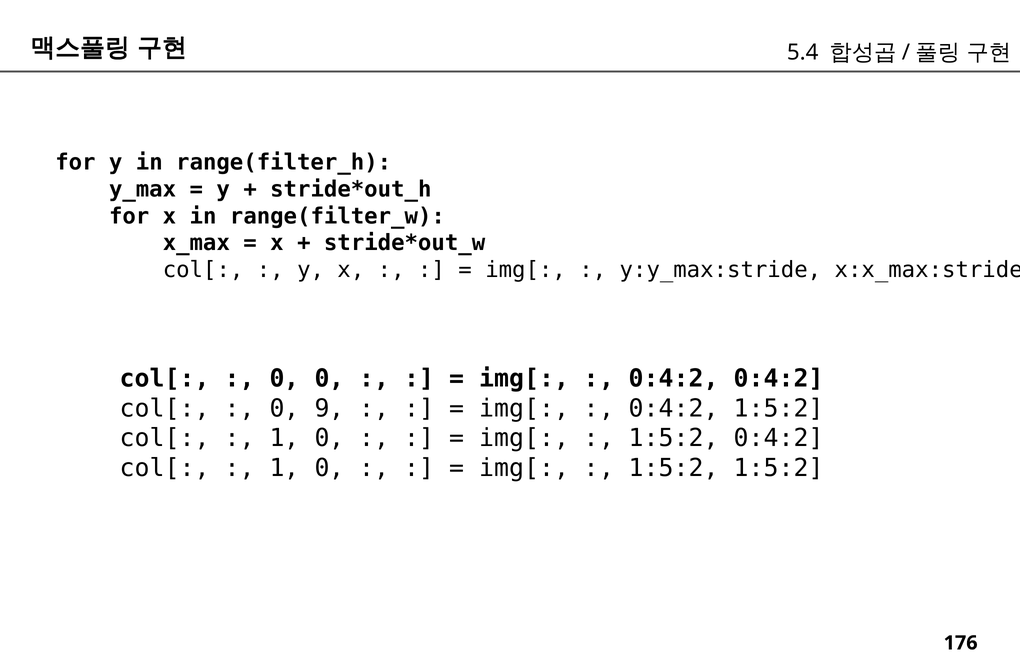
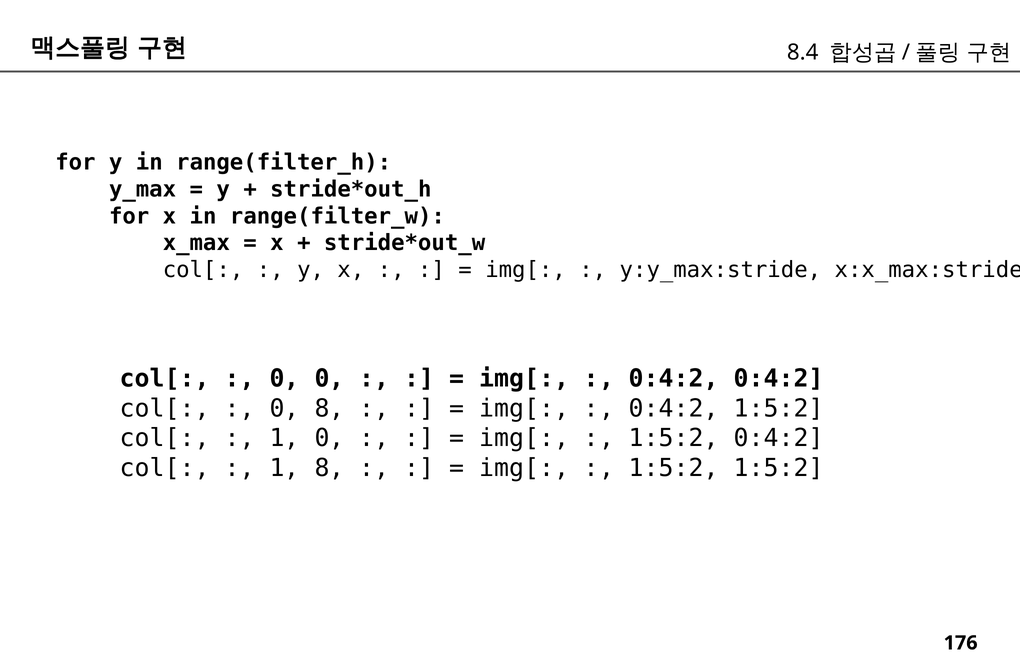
5.4: 5.4 -> 8.4 (803, 52)
0 9: 9 -> 8 (329, 408)
0: 0 -> 8 (329, 468)
